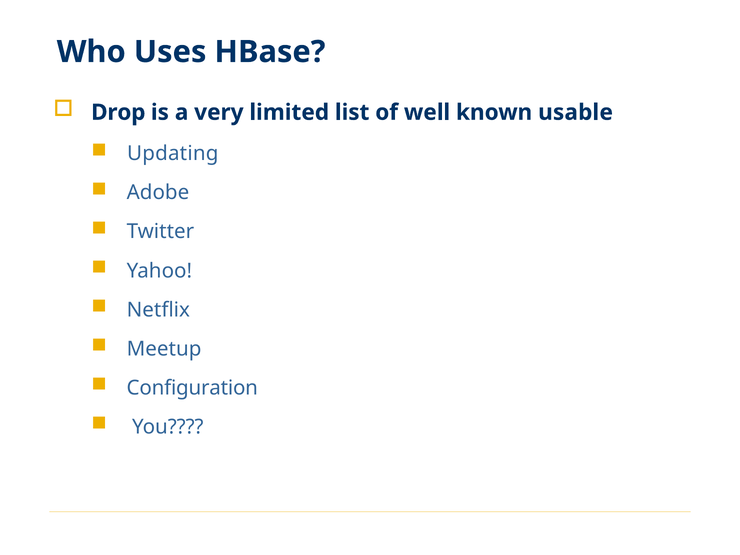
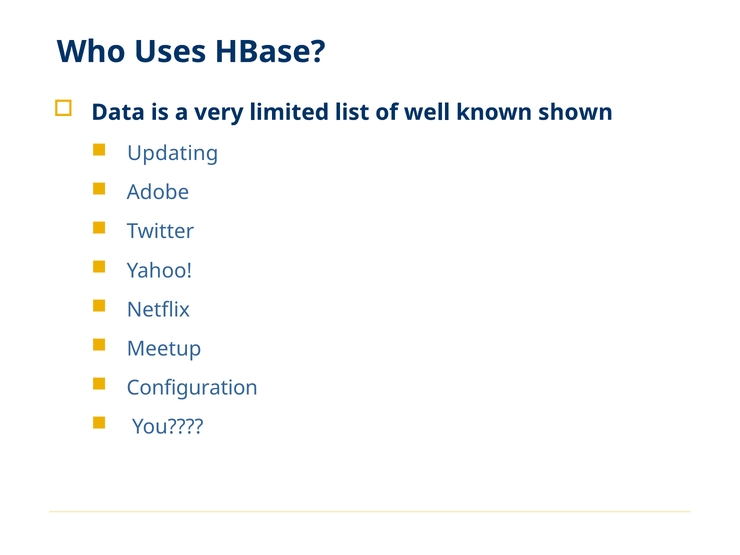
Drop: Drop -> Data (118, 112)
usable: usable -> shown (576, 112)
